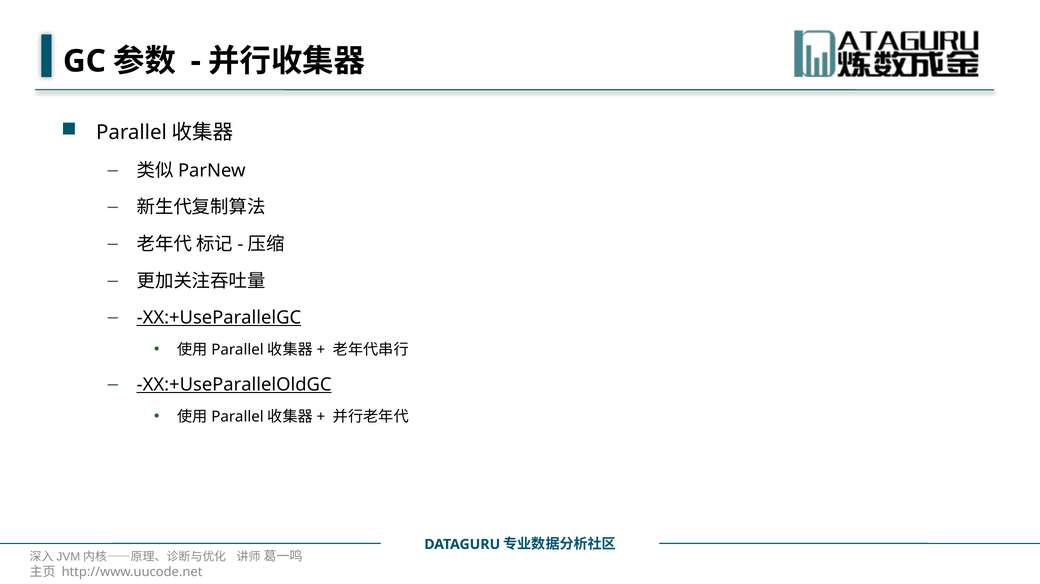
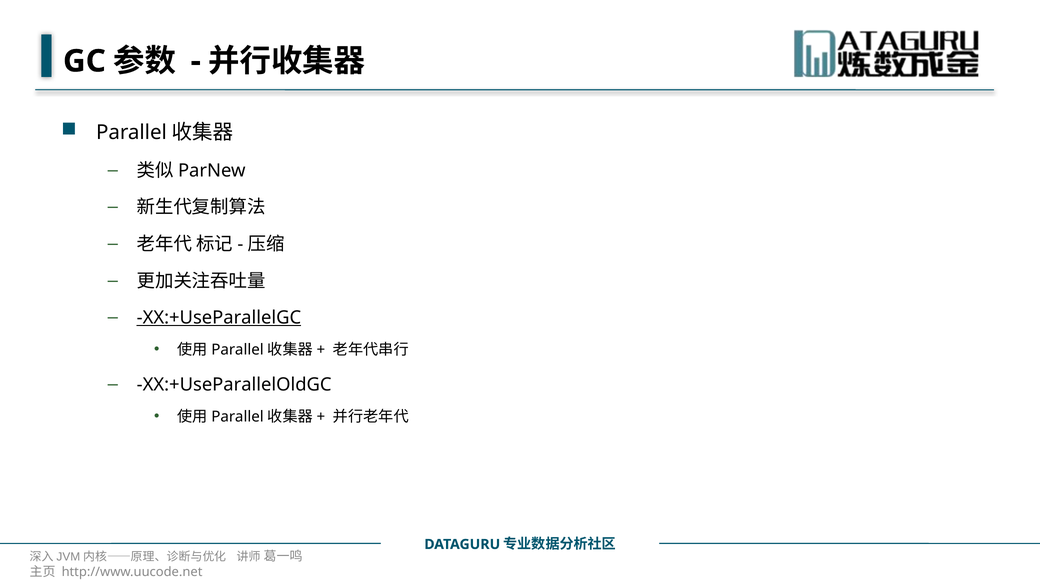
XX:+UseParallelOldGC underline: present -> none (234, 385)
